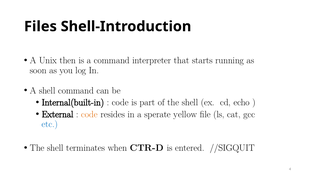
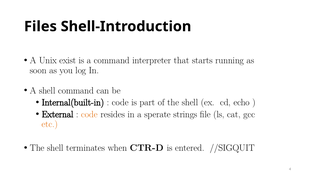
then: then -> exist (68, 61)
yellow: yellow -> strings (185, 114)
etc colour: blue -> orange (50, 124)
